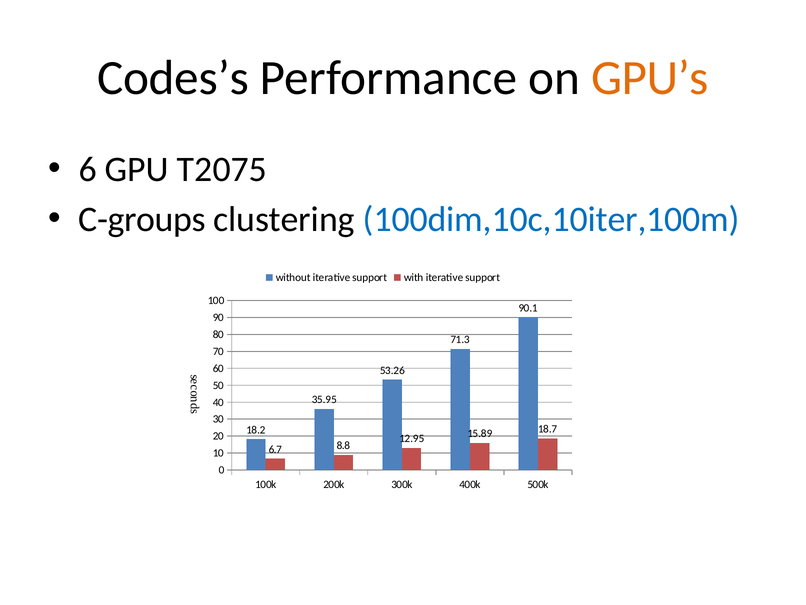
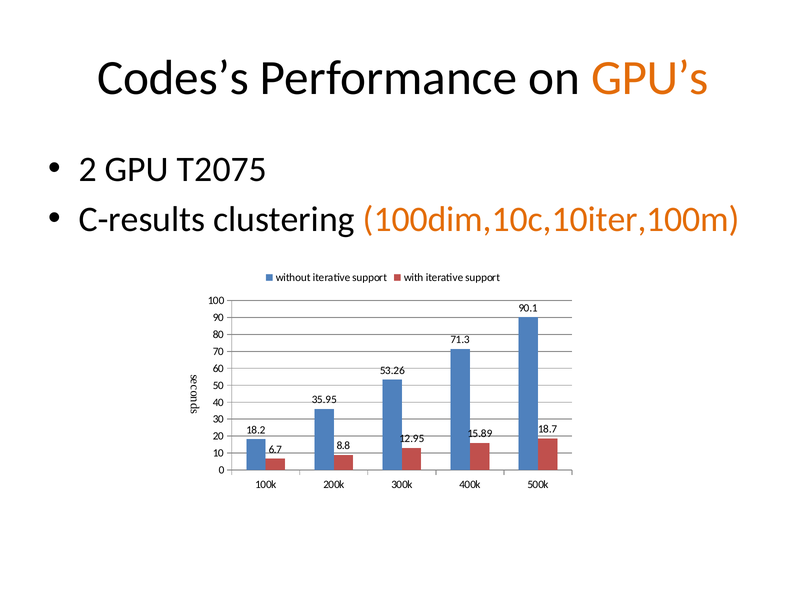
6: 6 -> 2 (88, 169)
C-groups: C-groups -> C-results (142, 219)
100dim,10c,10iter,100m colour: blue -> orange (551, 219)
